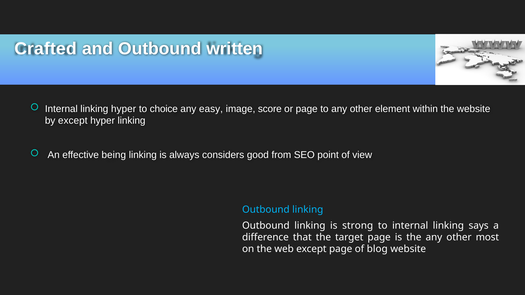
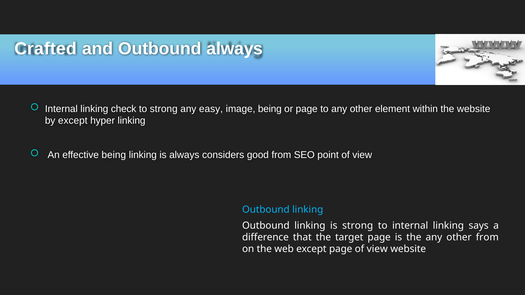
Outbound written: written -> always (235, 49)
linking hyper: hyper -> check (124, 109)
to choice: choice -> strong (164, 109)
image score: score -> being (270, 109)
other most: most -> from (487, 237)
page of blog: blog -> view (377, 249)
